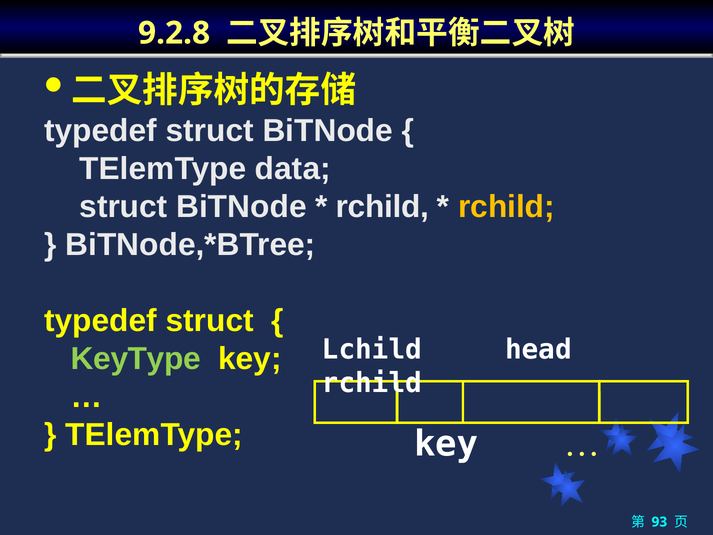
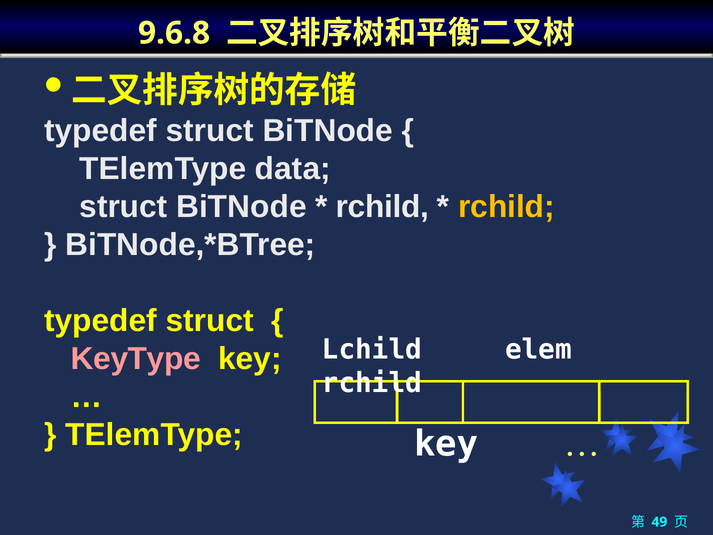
9.2.8: 9.2.8 -> 9.6.8 (174, 33)
head: head -> elem (538, 350)
KeyType colour: light green -> pink (136, 359)
93: 93 -> 49 (659, 522)
